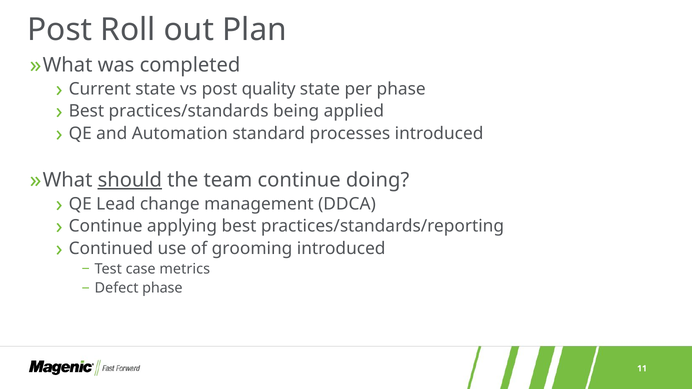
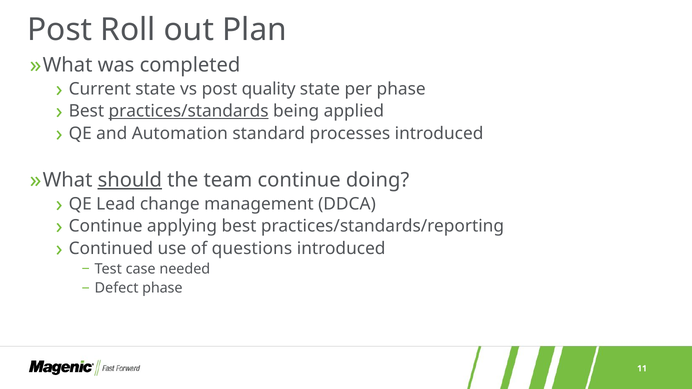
practices/standards underline: none -> present (189, 111)
grooming: grooming -> questions (252, 248)
metrics: metrics -> needed (185, 269)
